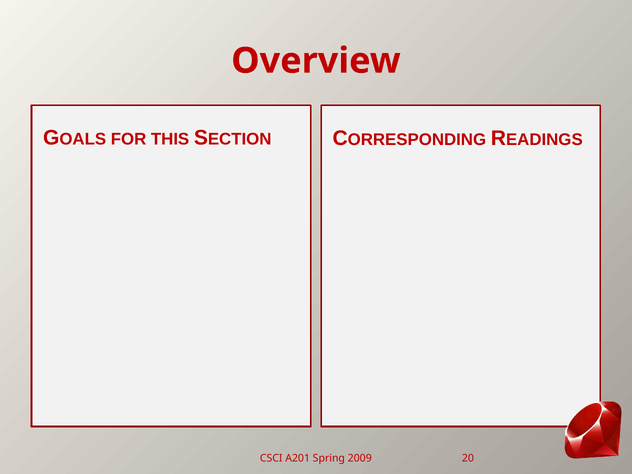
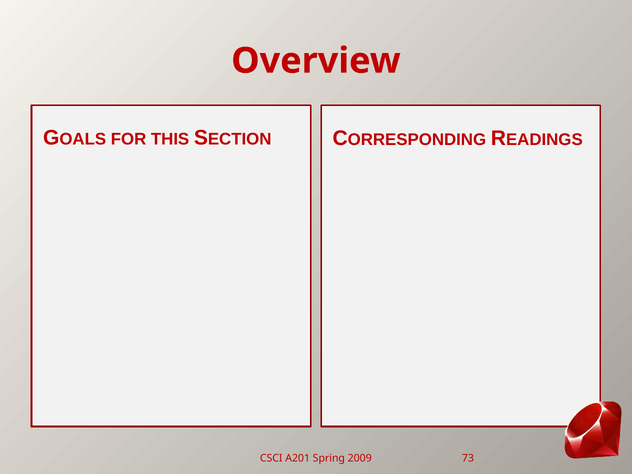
20: 20 -> 73 (468, 458)
